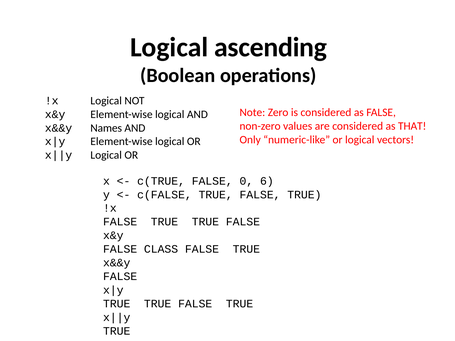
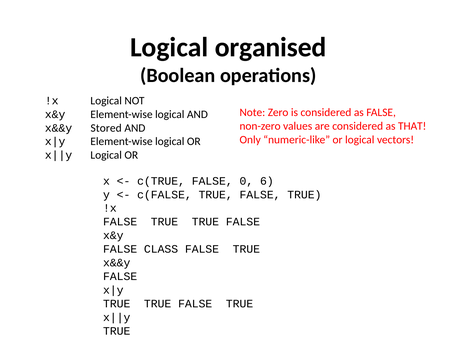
ascending: ascending -> organised (271, 47)
Names: Names -> Stored (106, 128)
